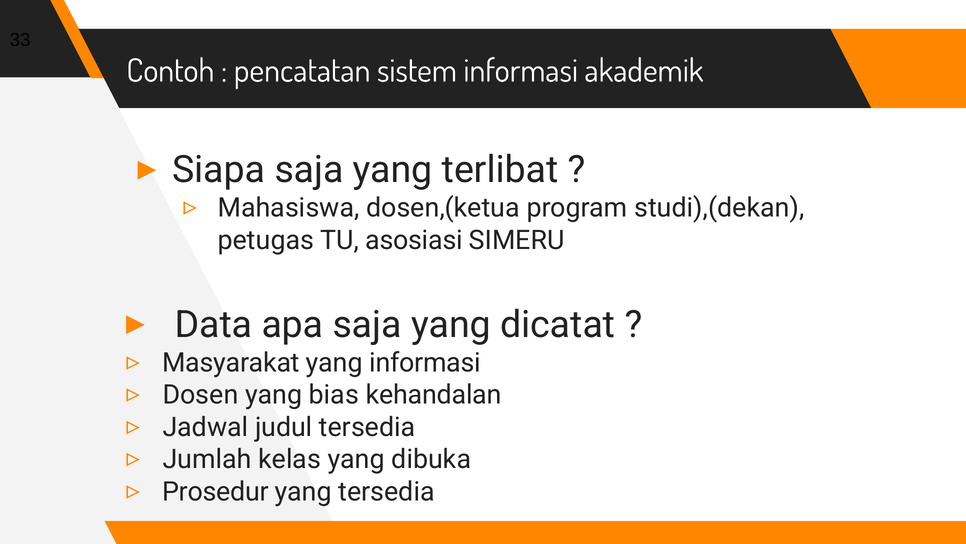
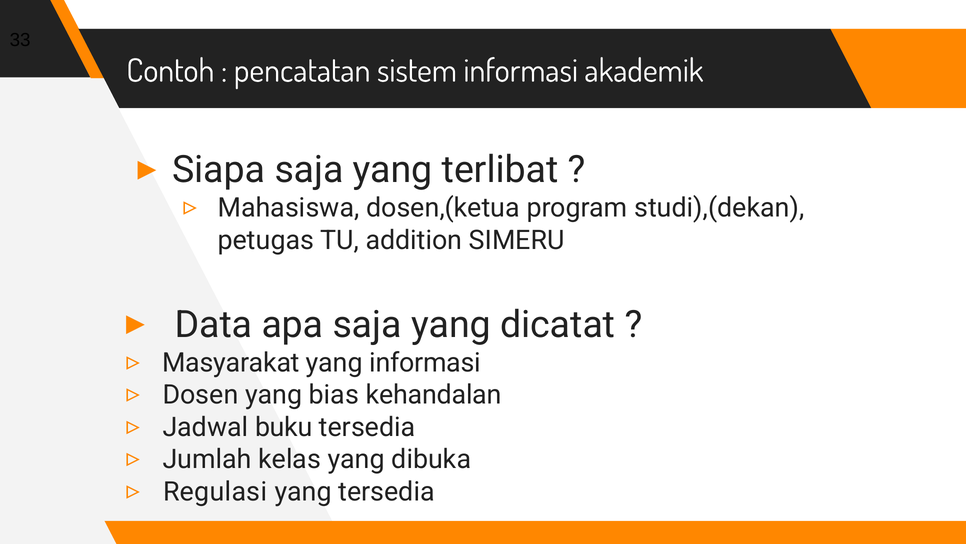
asosiasi: asosiasi -> addition (414, 240)
judul: judul -> buku (284, 427)
Prosedur: Prosedur -> Regulasi (215, 491)
